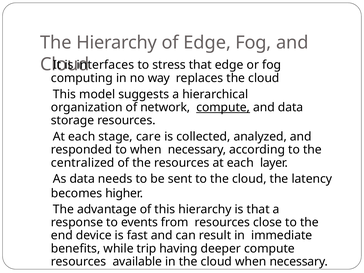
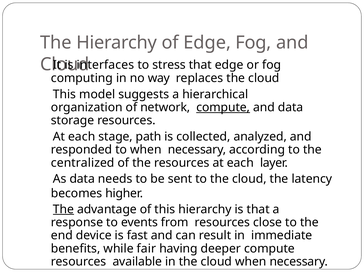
care: care -> path (149, 137)
The underline: none -> present (63, 209)
trip: trip -> fair (146, 249)
